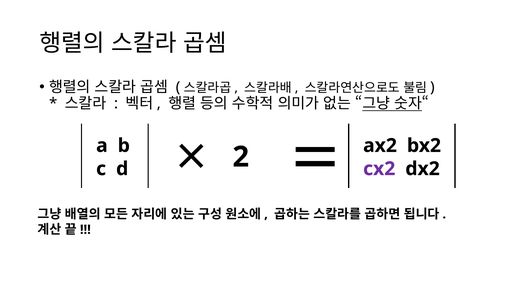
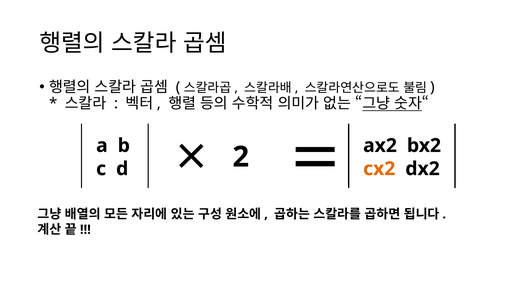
cx2 colour: purple -> orange (379, 169)
